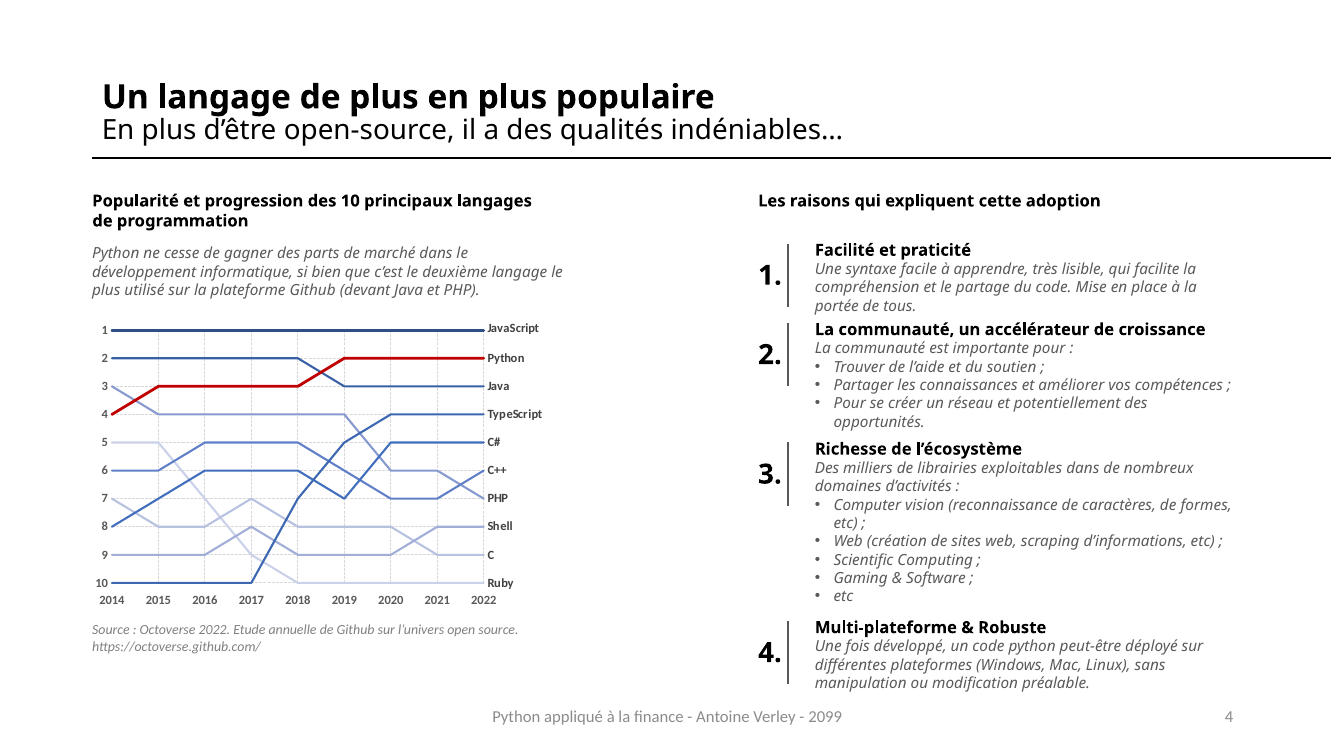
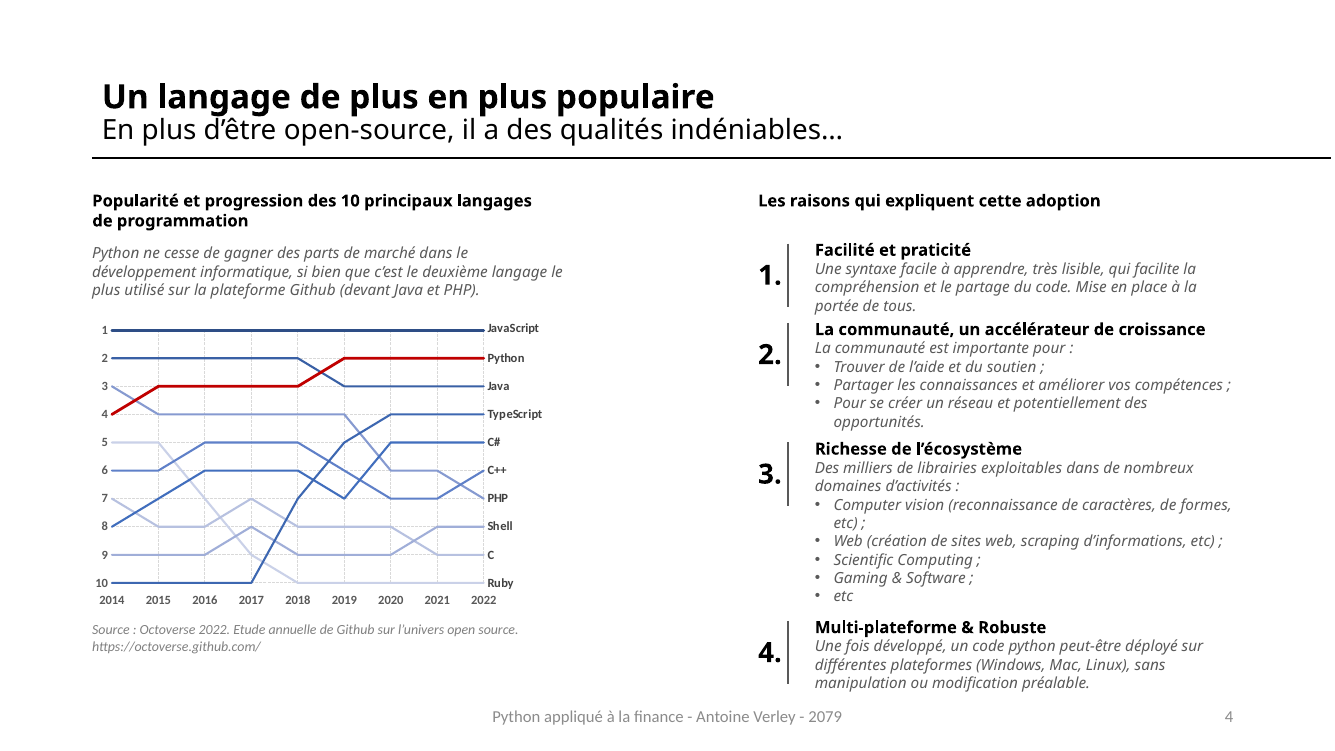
2099: 2099 -> 2079 (825, 717)
